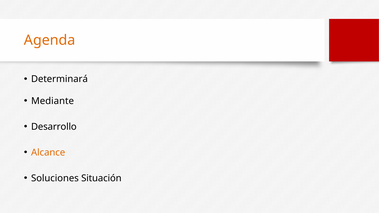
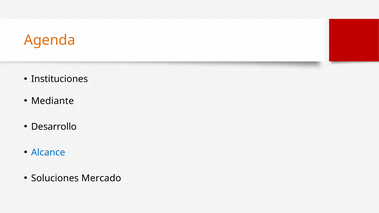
Determinará: Determinará -> Instituciones (59, 79)
Alcance colour: orange -> blue (48, 153)
Situación: Situación -> Mercado (101, 178)
